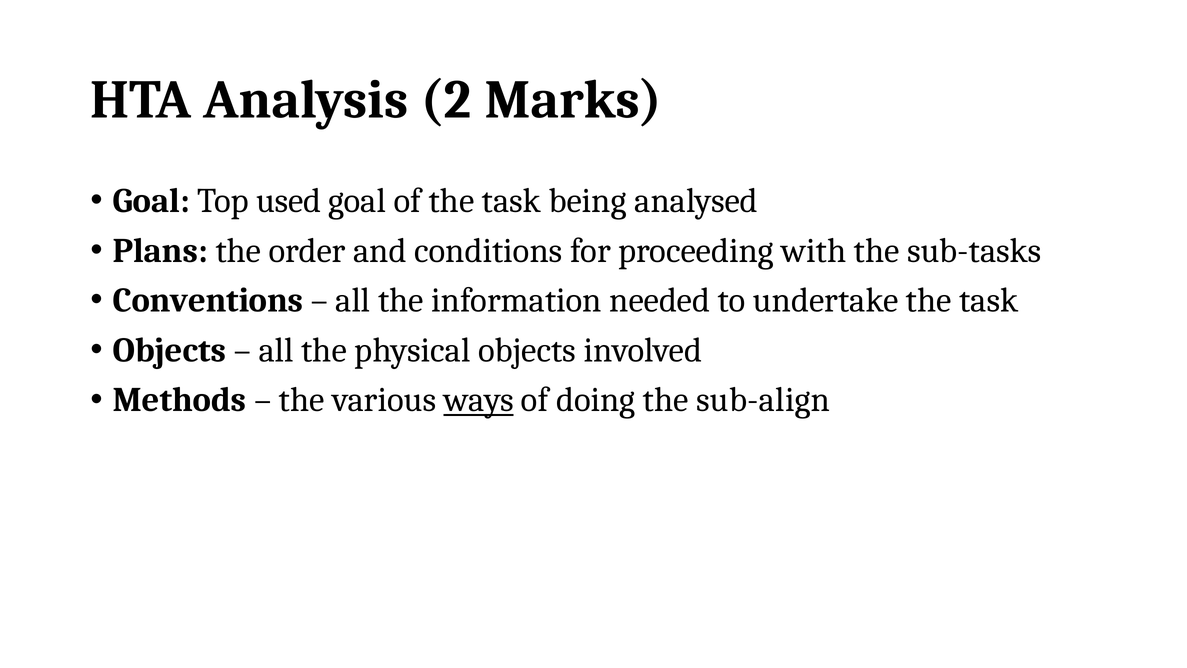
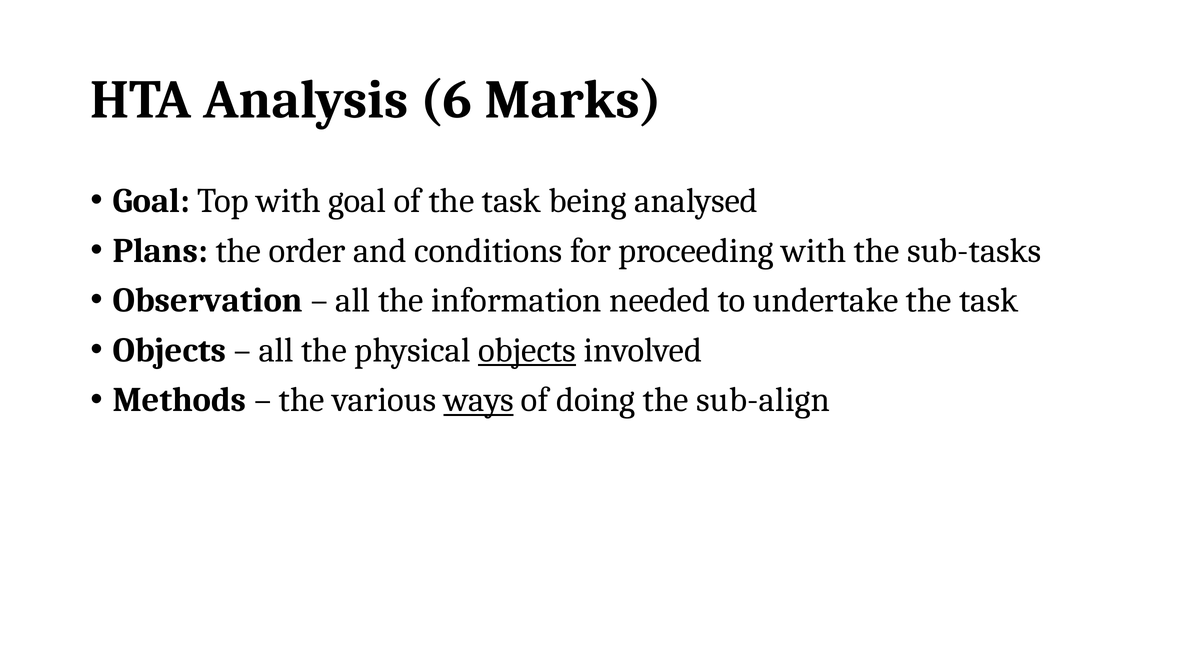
2: 2 -> 6 (446, 100)
Top used: used -> with (289, 201)
Conventions: Conventions -> Observation (208, 300)
objects underline: none -> present (527, 350)
